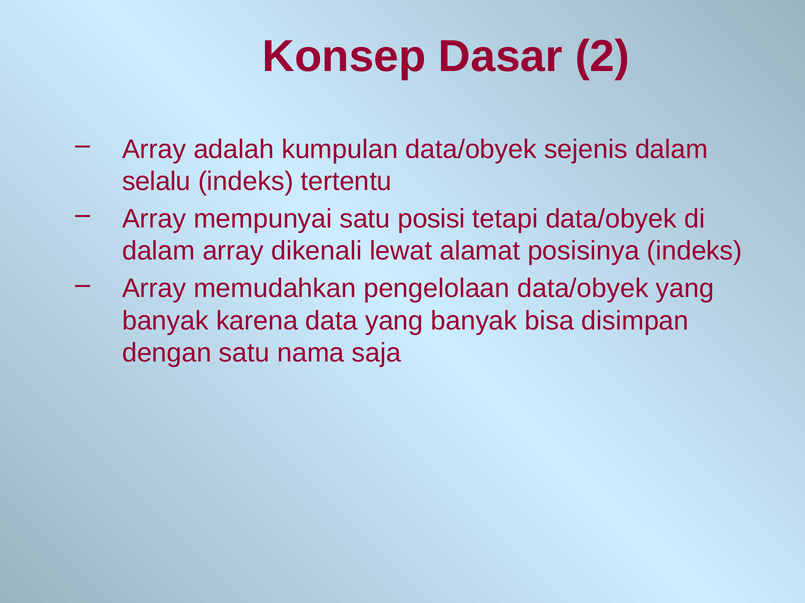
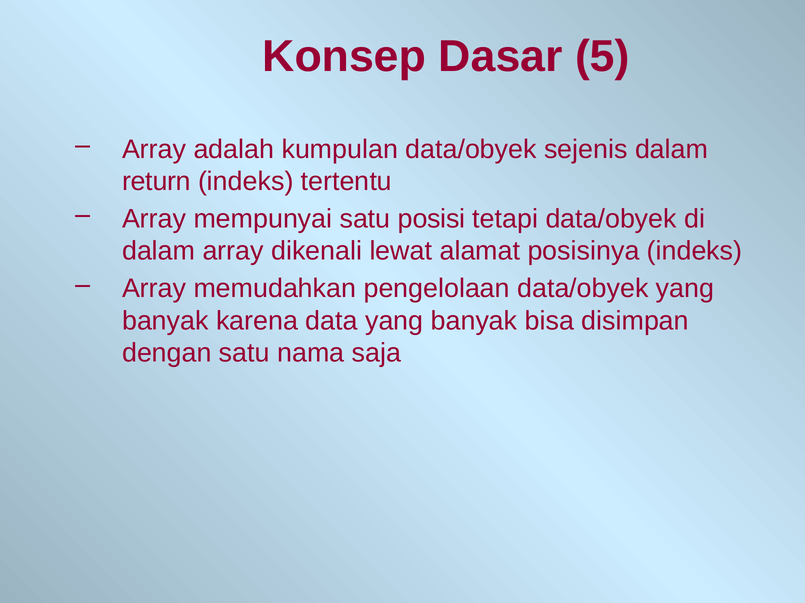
2: 2 -> 5 (602, 57)
selalu: selalu -> return (156, 182)
